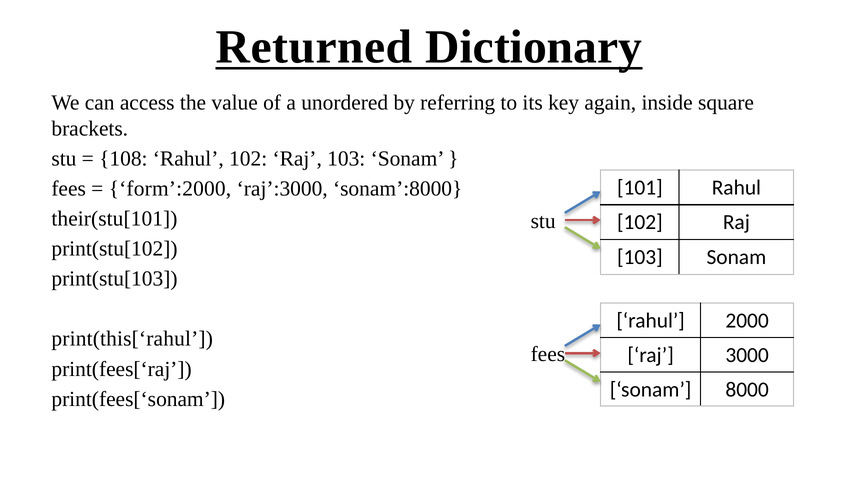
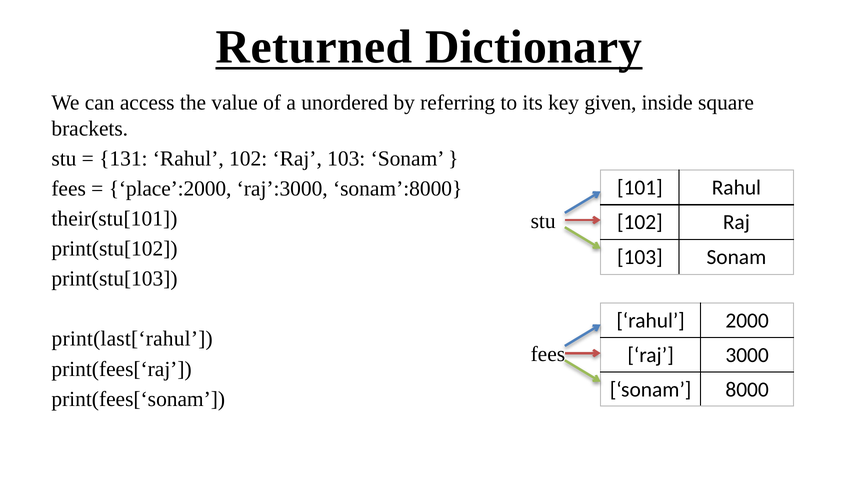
again: again -> given (610, 103)
108: 108 -> 131 (123, 158)
form’:2000: form’:2000 -> place’:2000 (170, 188)
print(this[‘rahul: print(this[‘rahul -> print(last[‘rahul (132, 339)
